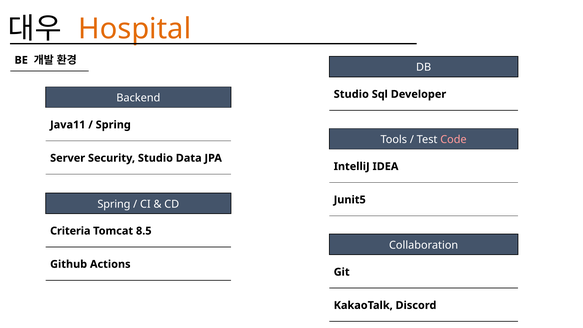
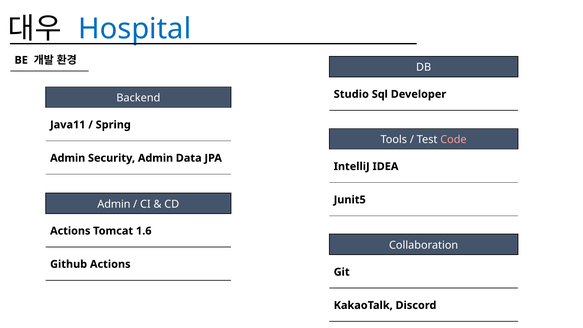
Hospital colour: orange -> blue (135, 29)
Server: Server -> Admin (68, 158)
Security Studio: Studio -> Admin (156, 158)
Spring: Spring -> Admin (114, 204)
Criteria: Criteria -> Actions (70, 231)
8.5: 8.5 -> 1.6 (144, 231)
